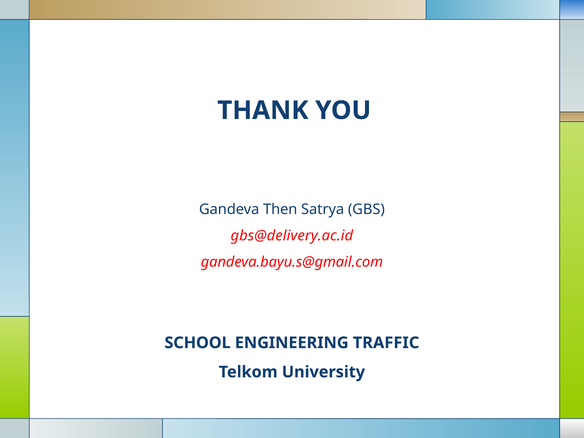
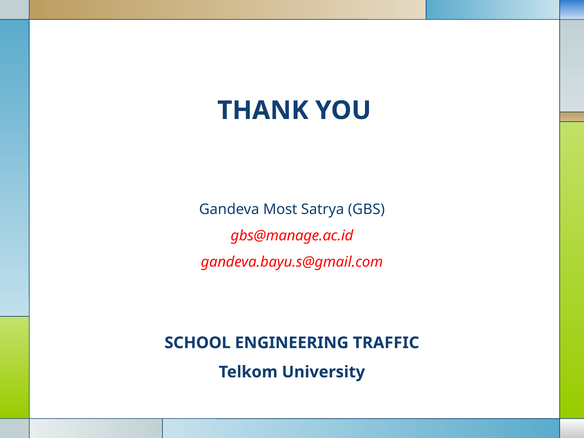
Then: Then -> Most (280, 209)
gbs@delivery.ac.id: gbs@delivery.ac.id -> gbs@manage.ac.id (292, 236)
